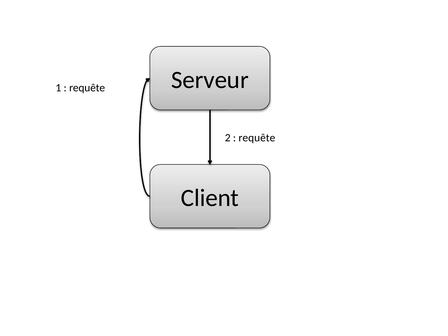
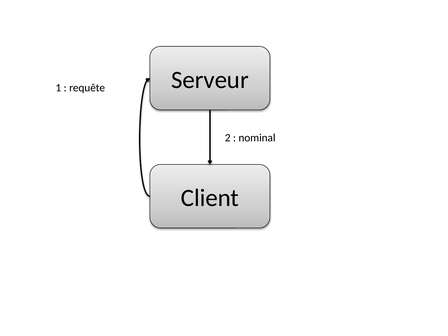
requête: requête -> nominal (257, 138)
